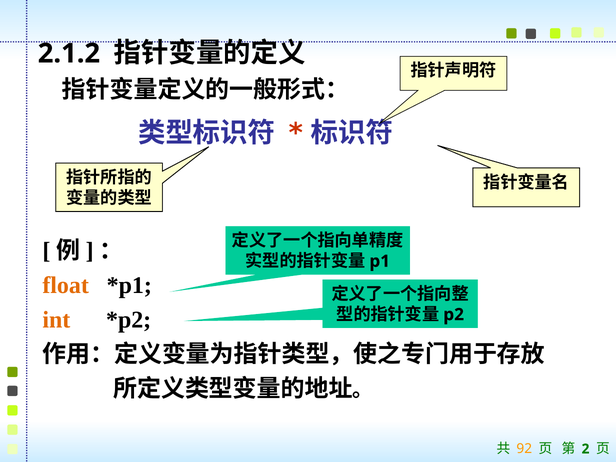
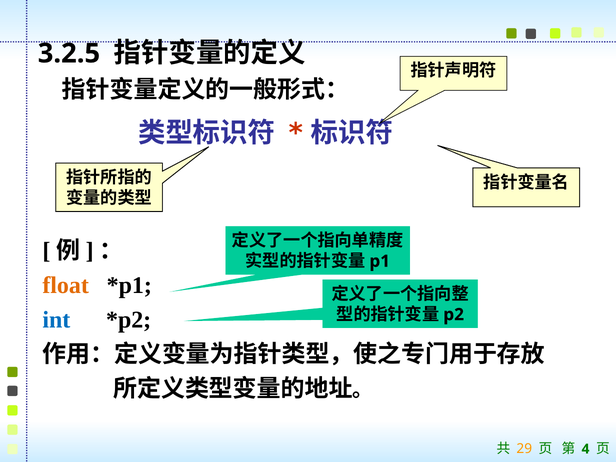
2.1.2: 2.1.2 -> 3.2.5 (69, 53)
int colour: orange -> blue (56, 320)
92: 92 -> 29 (524, 449)
2: 2 -> 4 (586, 449)
